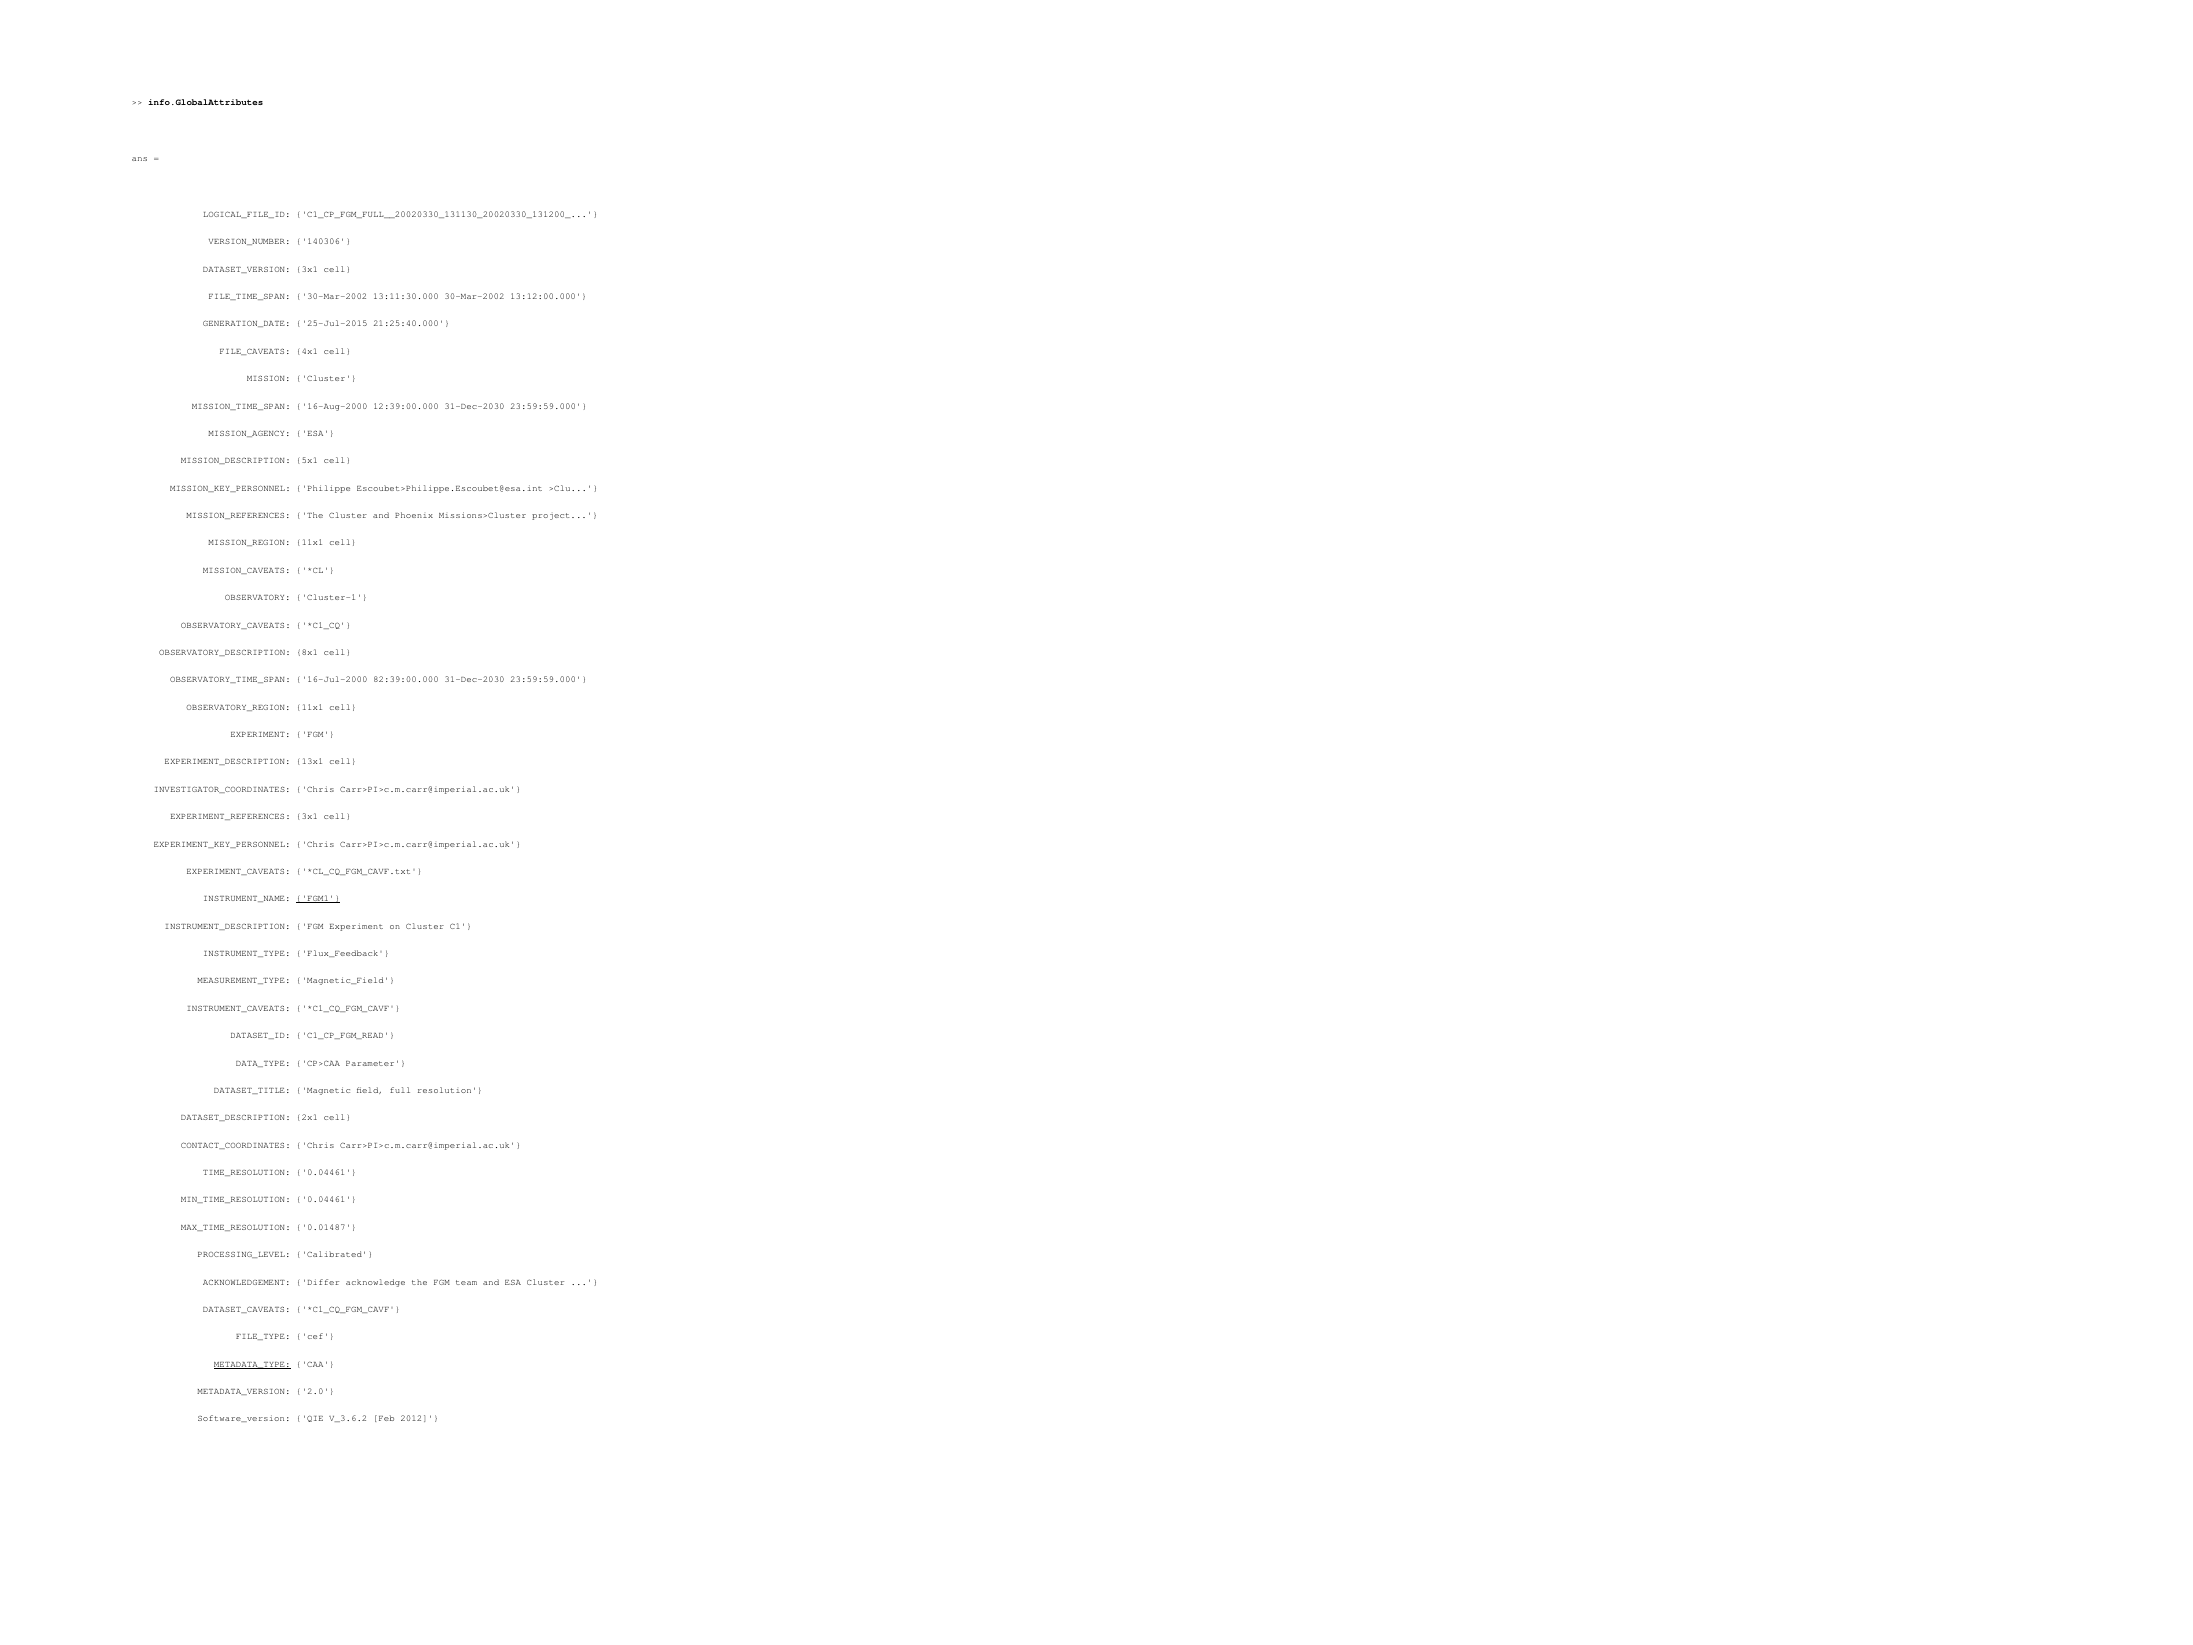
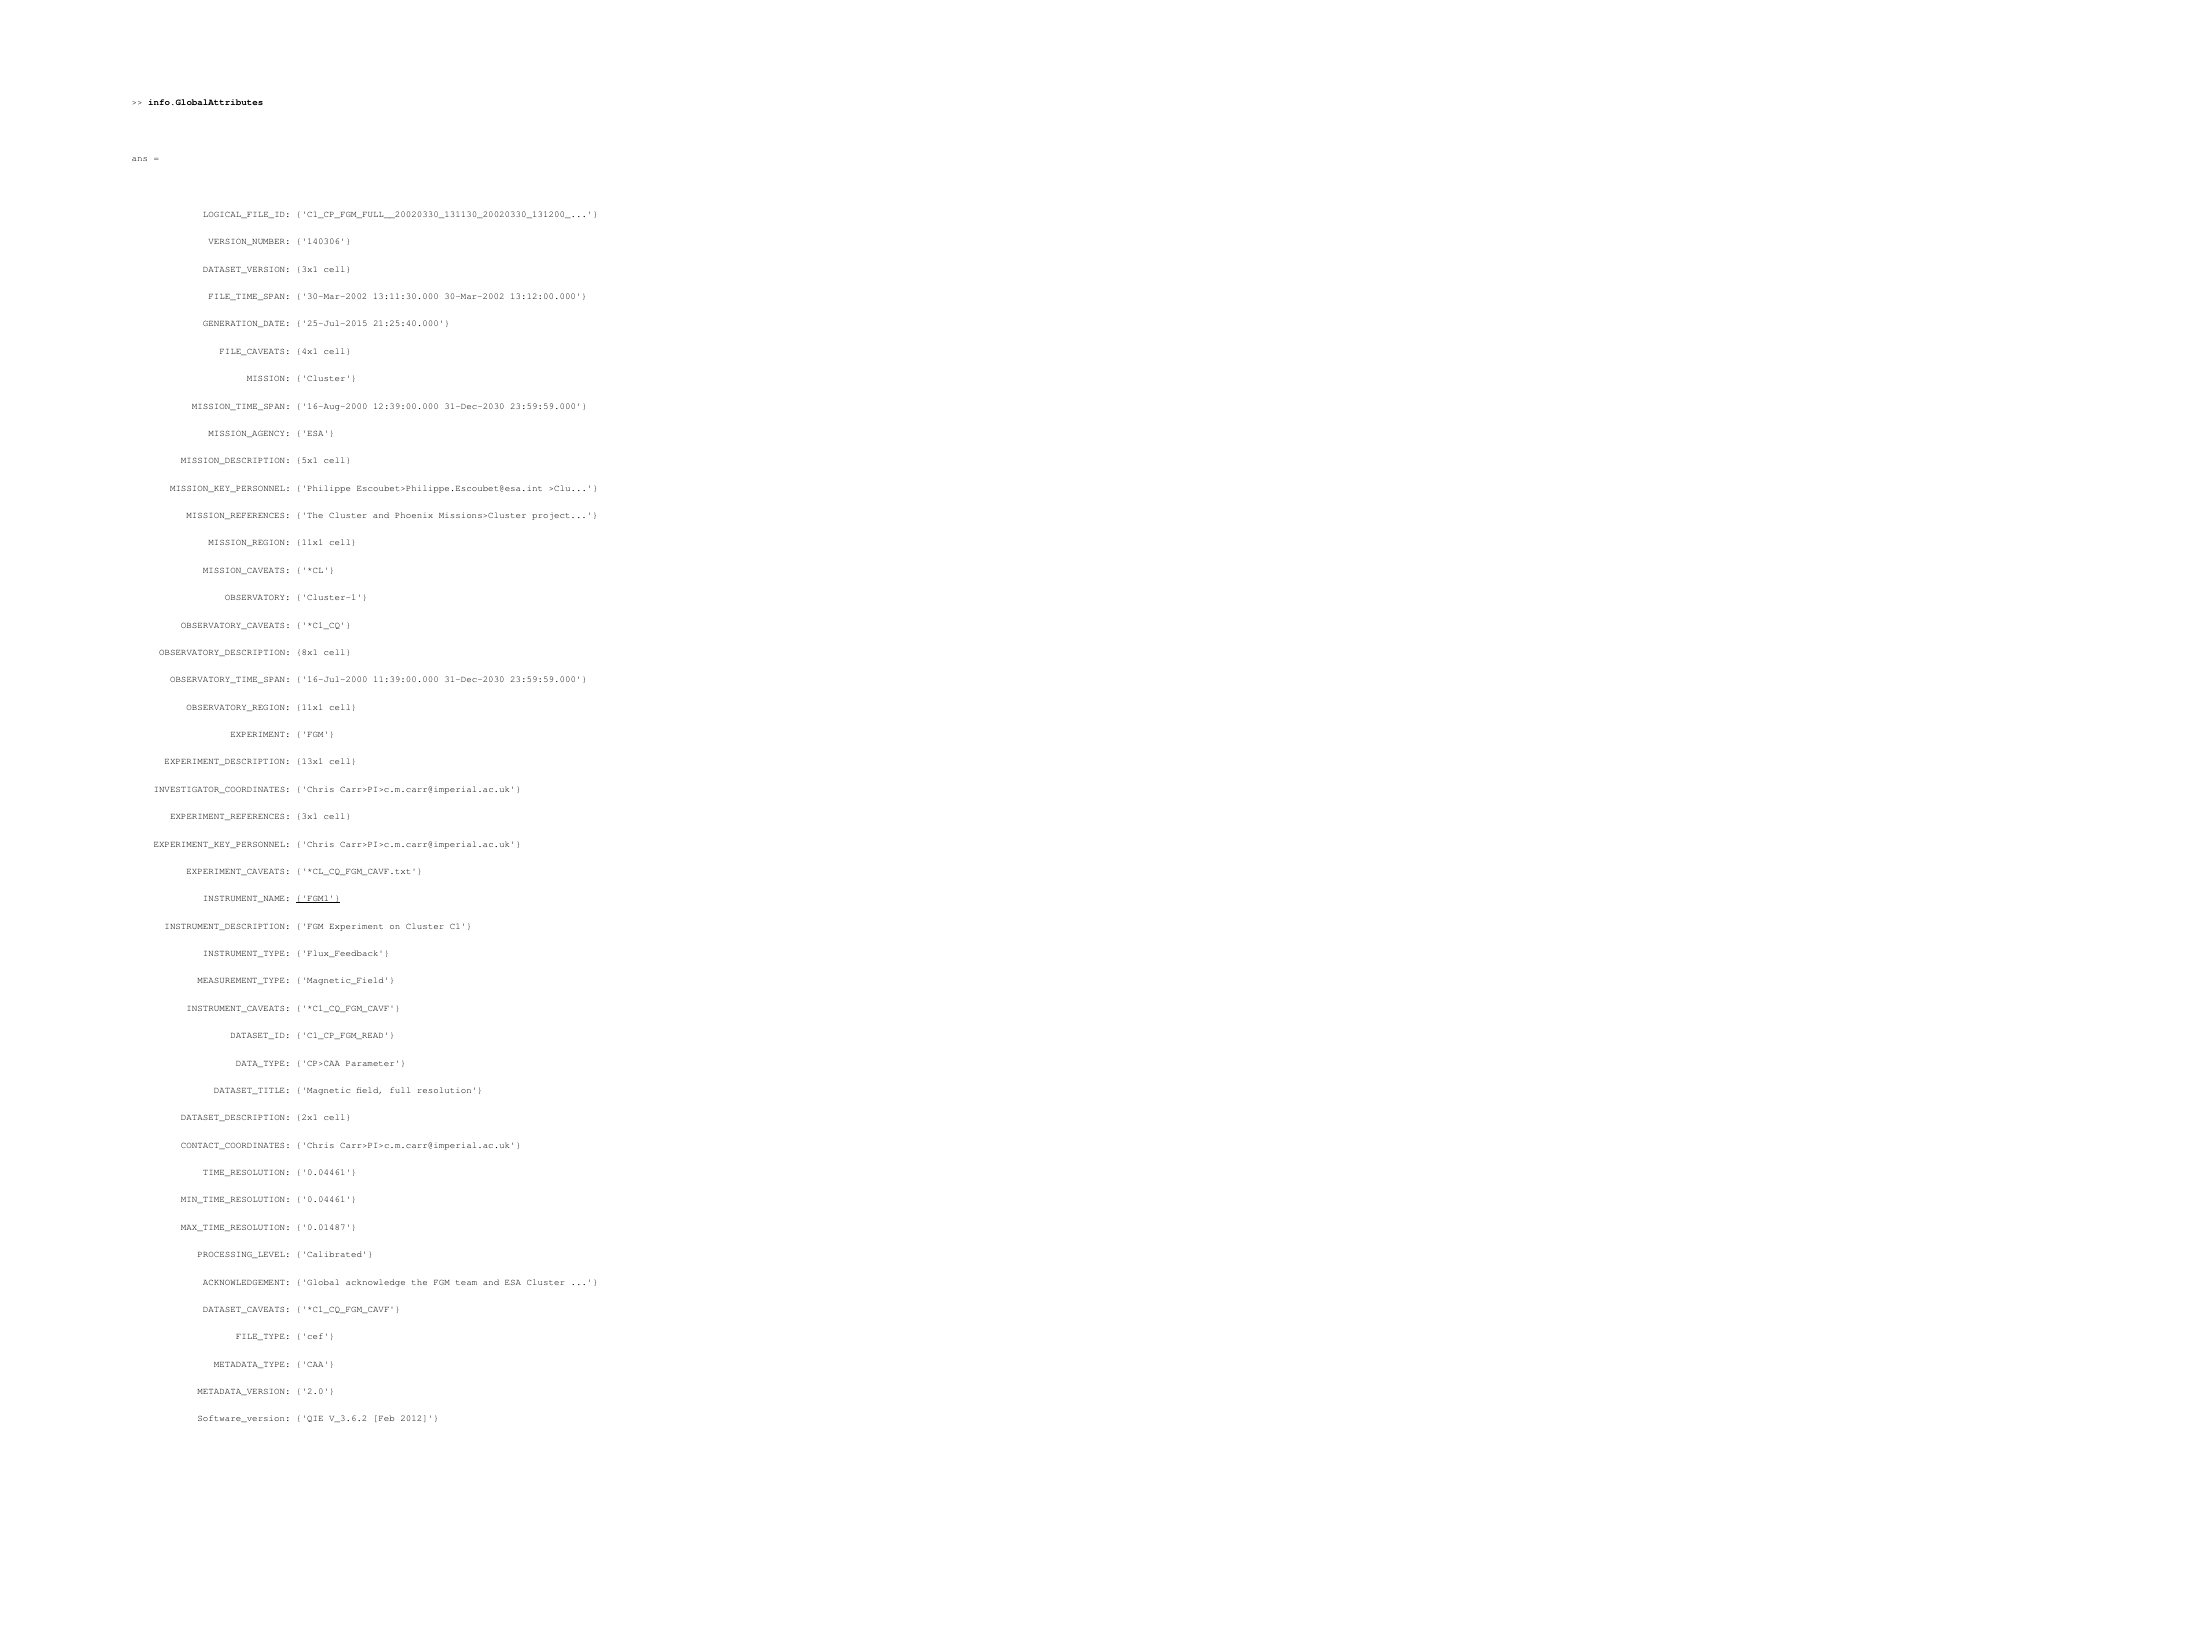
82:39:00.000: 82:39:00.000 -> 11:39:00.000 (406, 680)
Differ: Differ -> Global (318, 1282)
METADATA_TYPE underline: present -> none (252, 1364)
